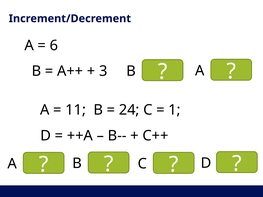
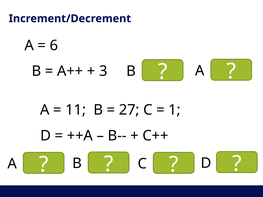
24: 24 -> 27 (129, 110)
